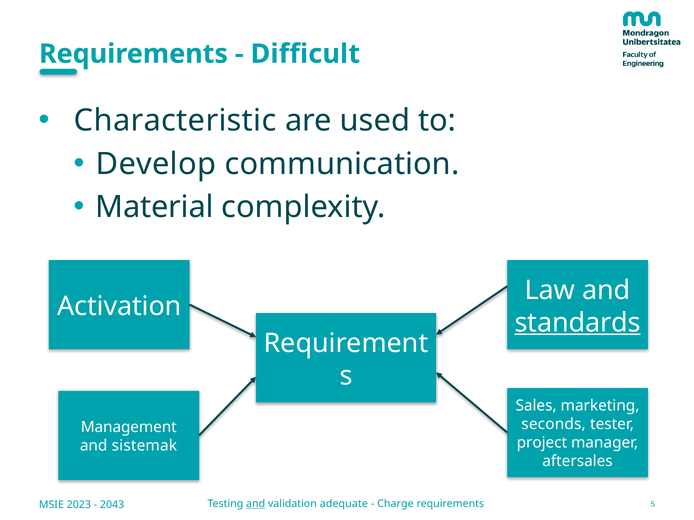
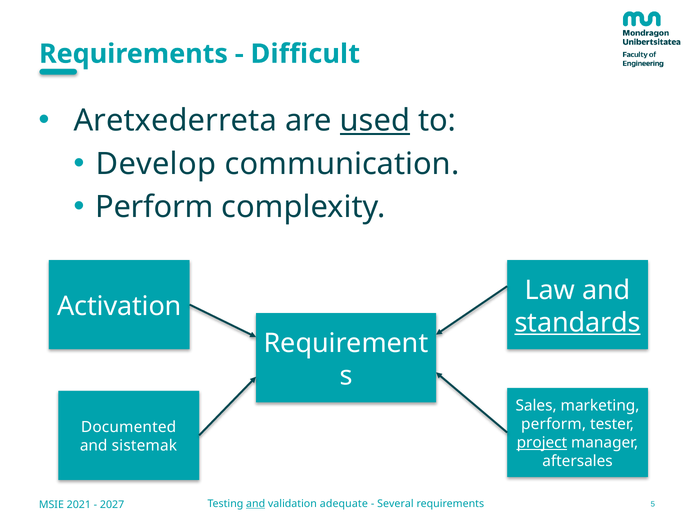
Characteristic: Characteristic -> Aretxederreta (175, 121)
used underline: none -> present (375, 121)
Material: Material -> Perform (154, 207)
seconds: seconds -> perform (554, 425)
Management: Management -> Documented (129, 428)
project underline: none -> present (542, 443)
Charge: Charge -> Several (395, 504)
2023: 2023 -> 2021 (79, 505)
2043: 2043 -> 2027 (112, 505)
